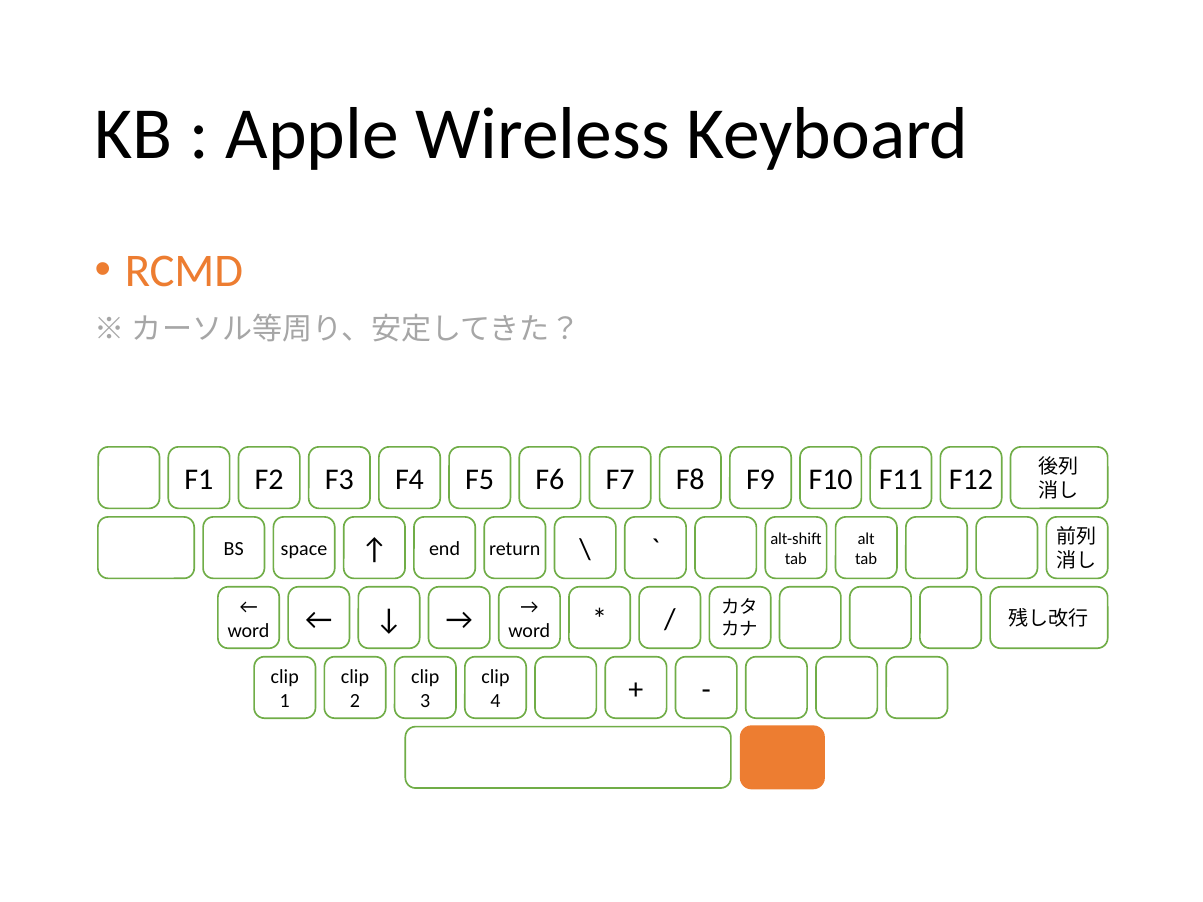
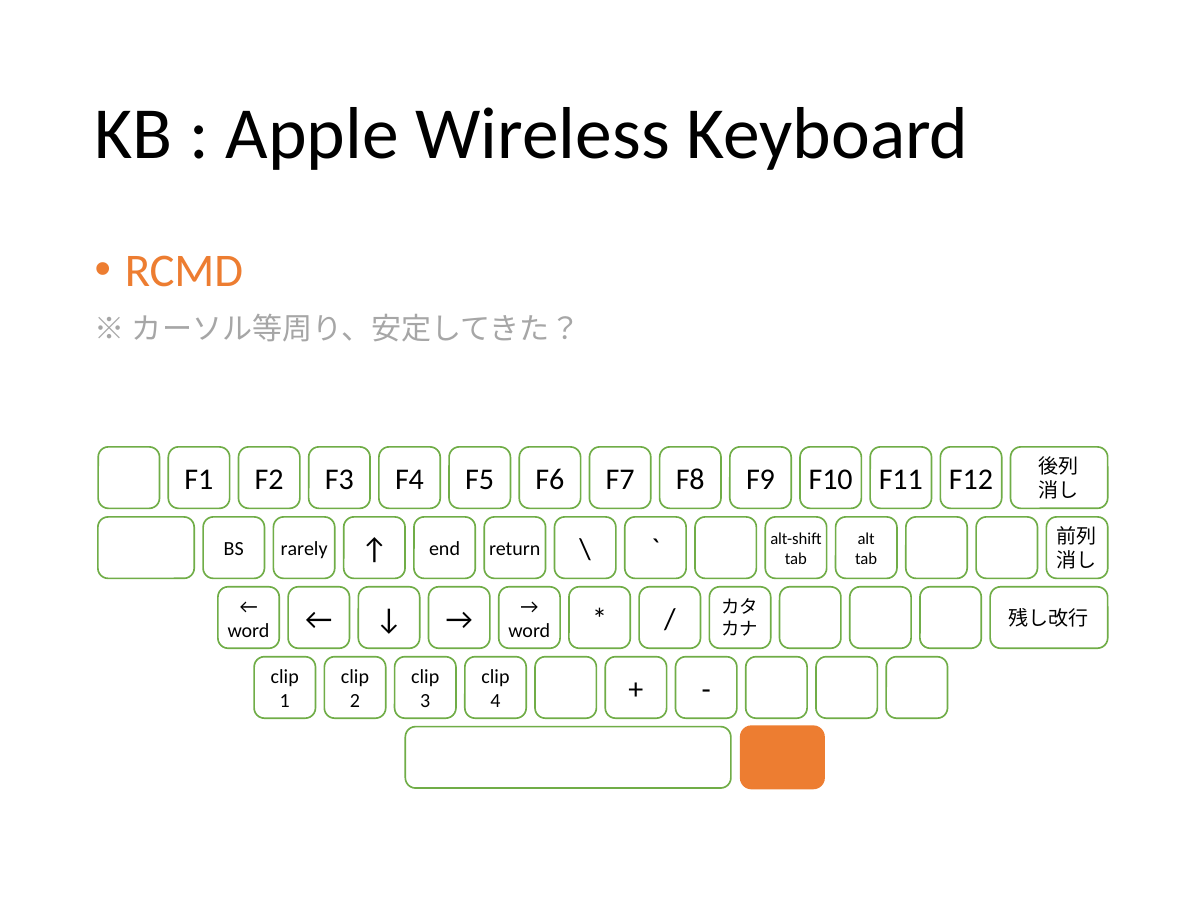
space: space -> rarely (304, 549)
